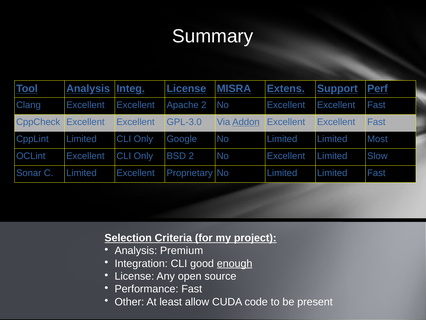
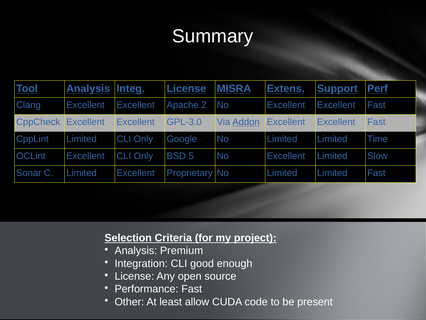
Most: Most -> Time (377, 139)
BSD 2: 2 -> 5 (191, 156)
enough underline: present -> none (235, 263)
